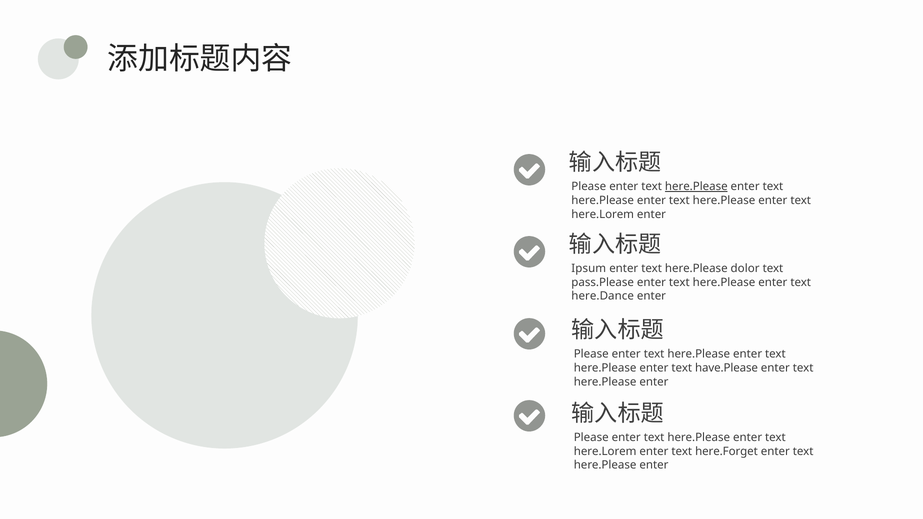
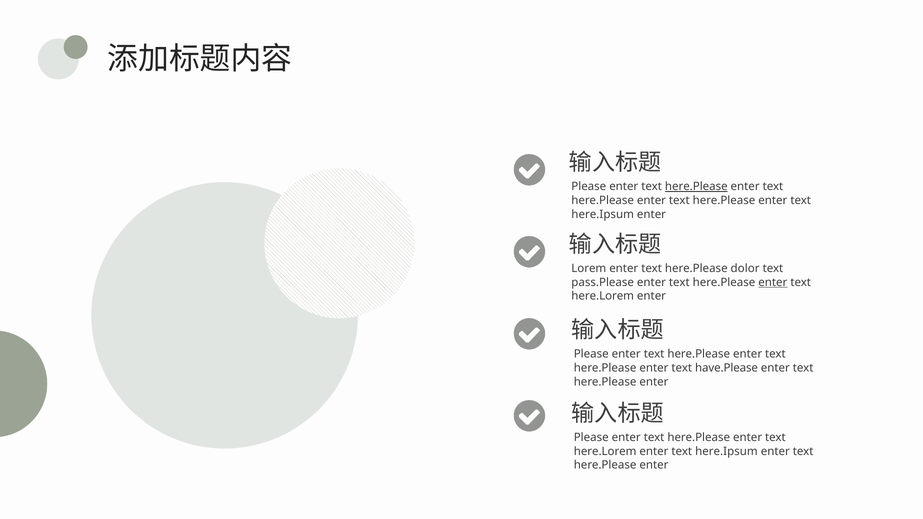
here.Lorem: here.Lorem -> here.Ipsum (603, 214)
Ipsum: Ipsum -> Lorem (589, 269)
enter underline: none -> present (773, 282)
here.Dance: here.Dance -> here.Lorem (603, 296)
here.Forget: here.Forget -> here.Ipsum (726, 451)
